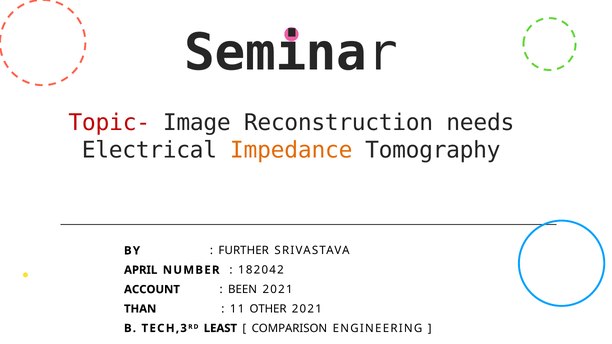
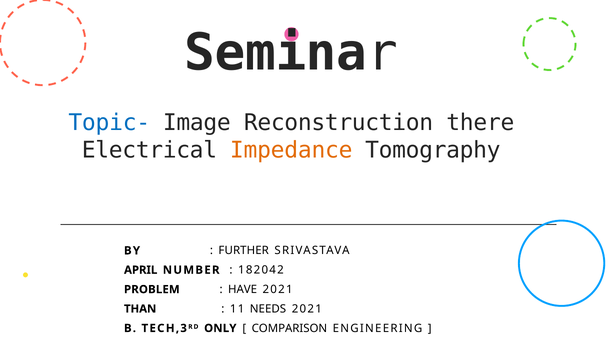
Topic- colour: red -> blue (109, 123)
needs: needs -> there (480, 123)
ACCOUNT: ACCOUNT -> PROBLEM (152, 290)
BEEN: BEEN -> HAVE (243, 290)
OTHER: OTHER -> NEEDS (268, 309)
LEAST: LEAST -> ONLY (220, 328)
